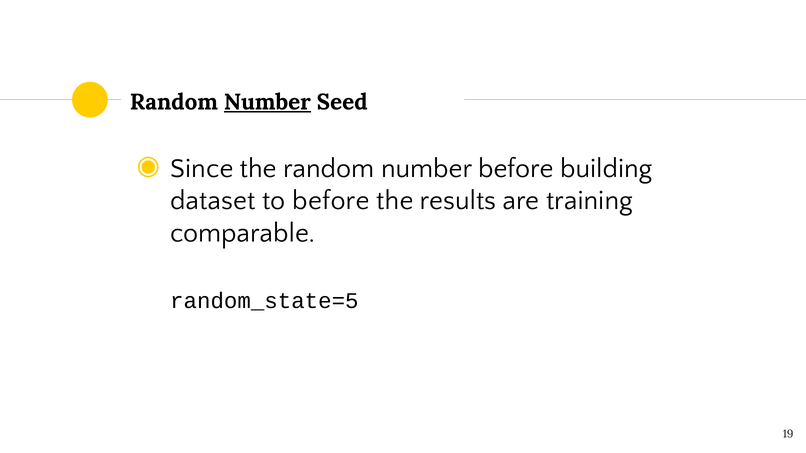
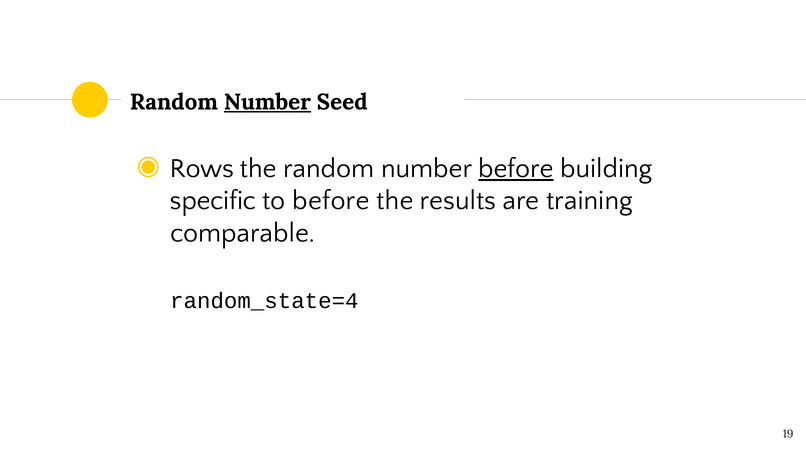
Since: Since -> Rows (202, 169)
before underline: none -> present (516, 169)
dataset: dataset -> specific (213, 201)
random_state=5: random_state=5 -> random_state=4 (264, 301)
